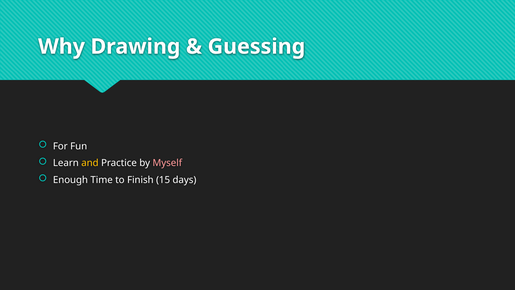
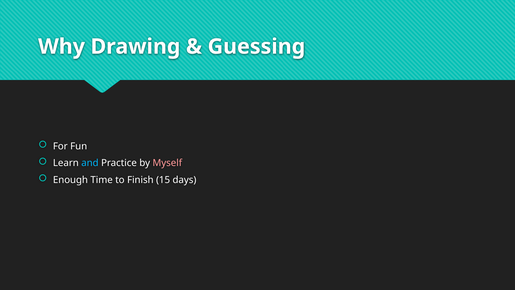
and colour: yellow -> light blue (90, 163)
